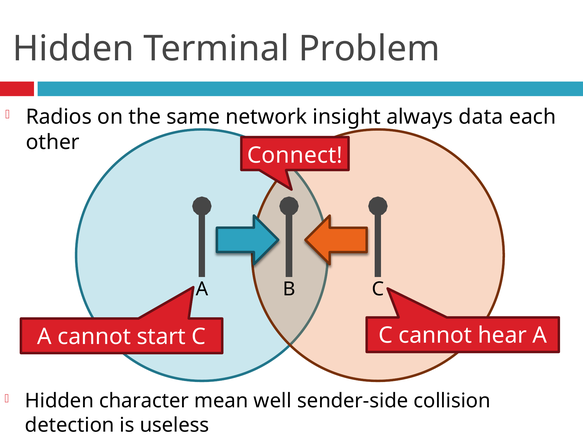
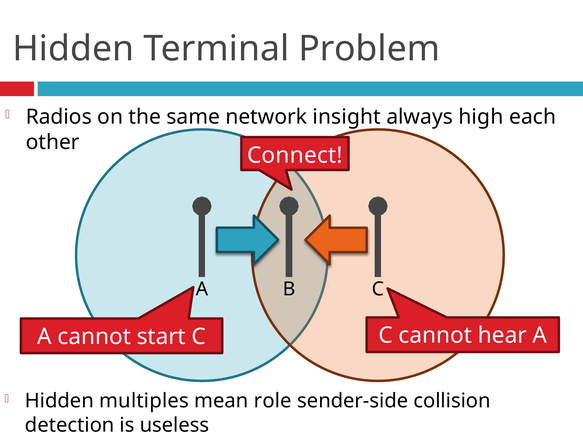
data: data -> high (481, 117)
character: character -> multiples (144, 401)
well: well -> role (273, 401)
